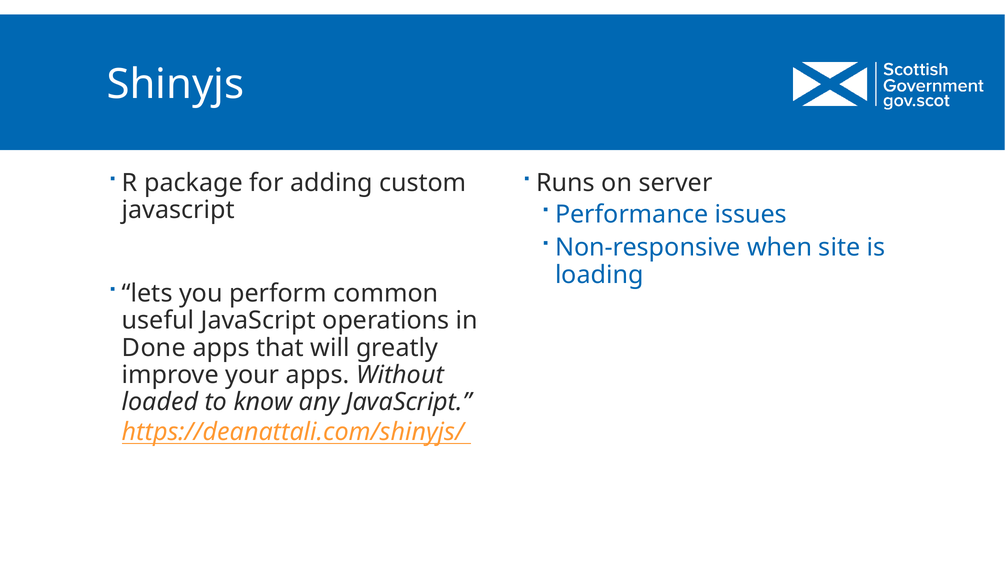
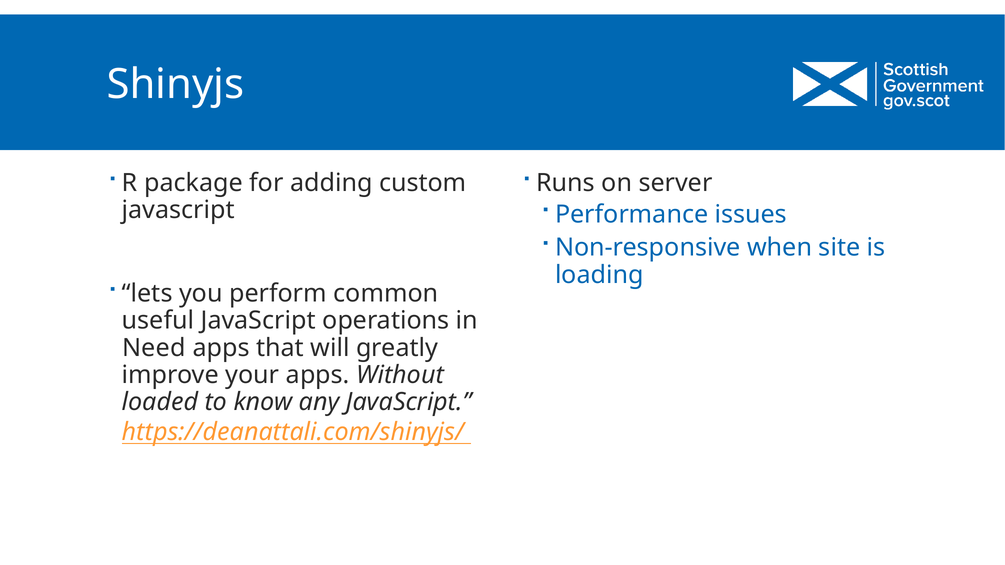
Done: Done -> Need (154, 348)
